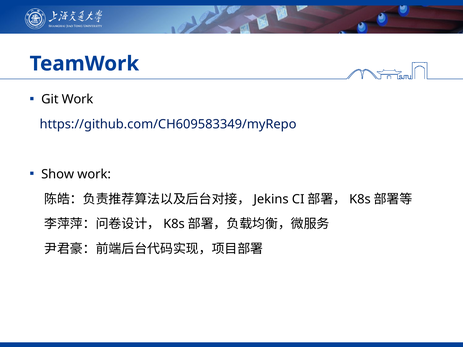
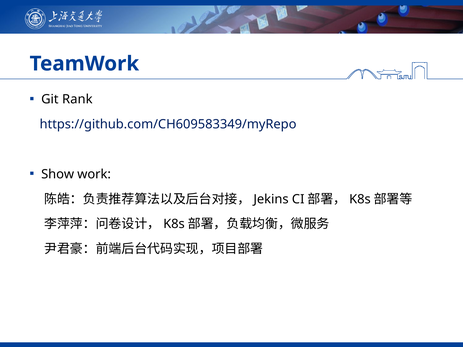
Git Work: Work -> Rank (77, 99)
